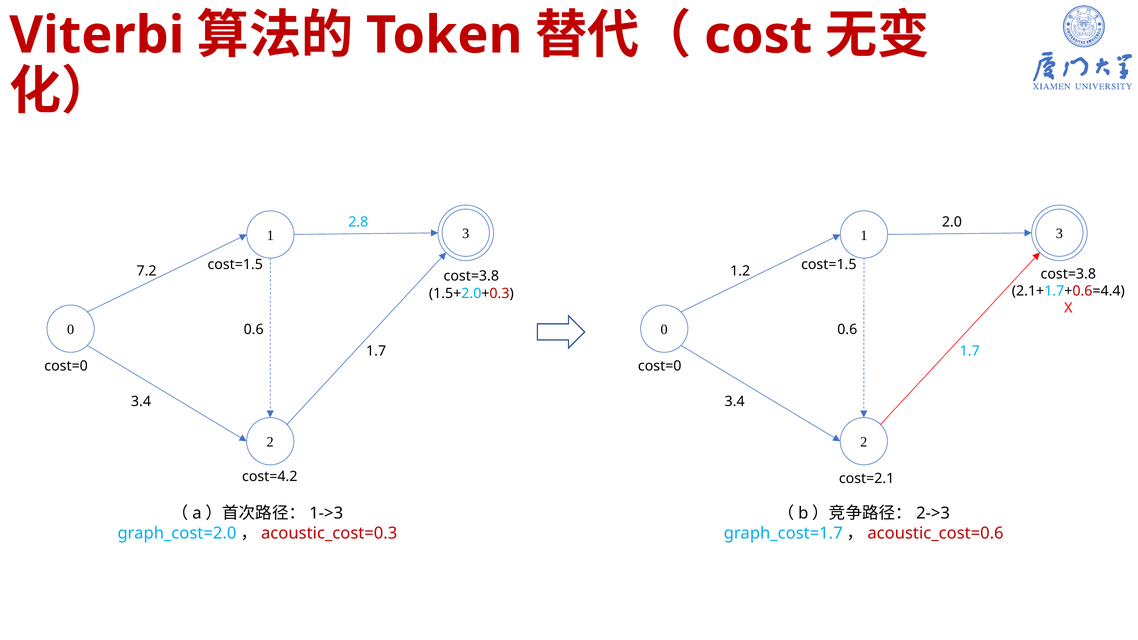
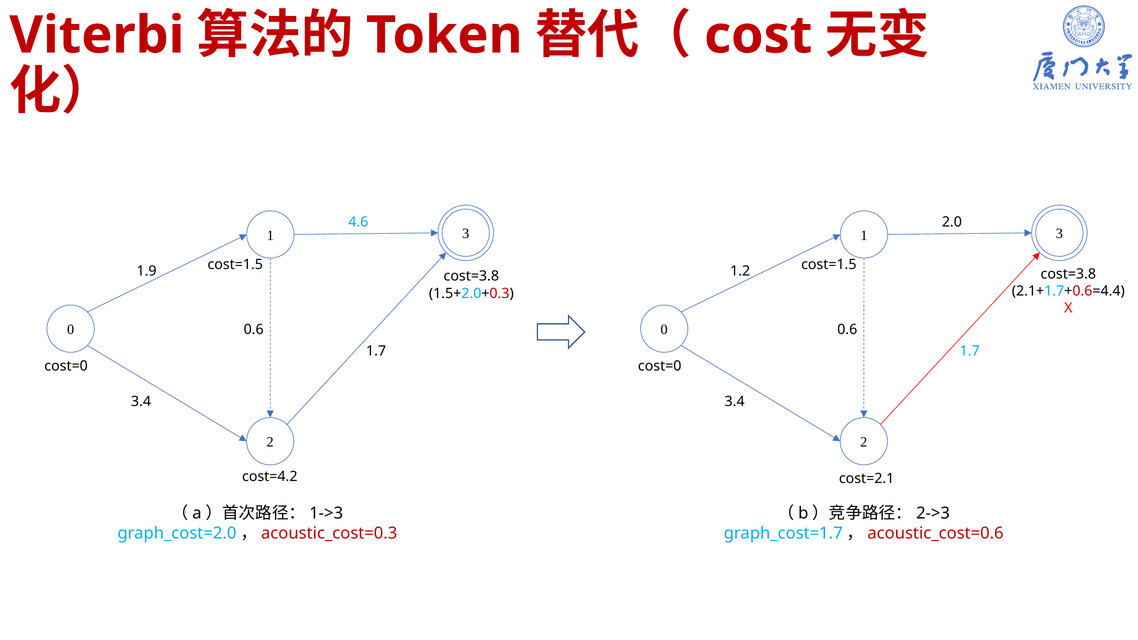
2.8: 2.8 -> 4.6 (358, 222)
7.2: 7.2 -> 1.9 (147, 271)
